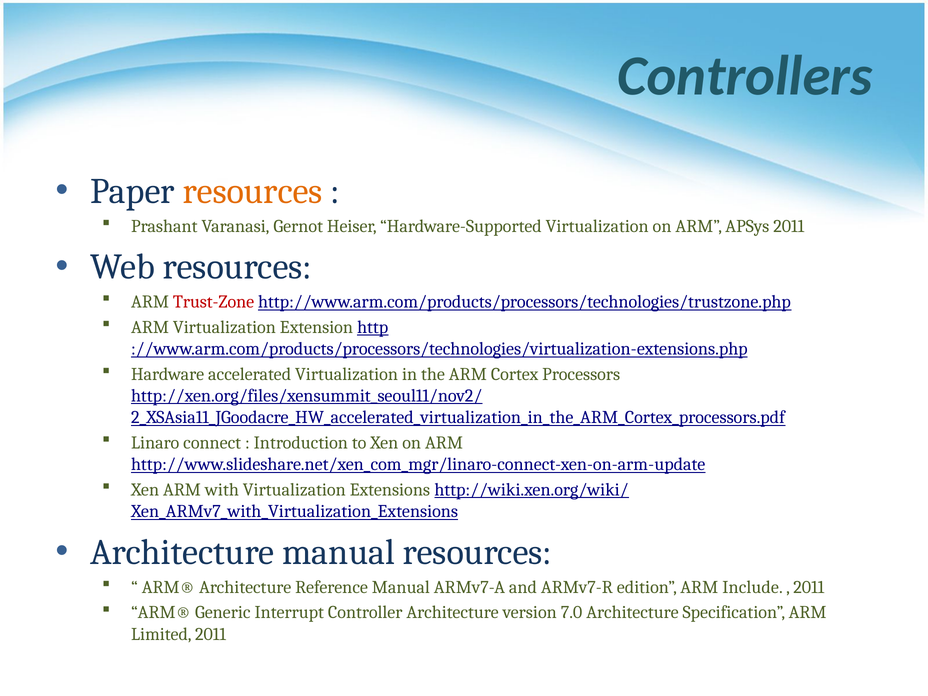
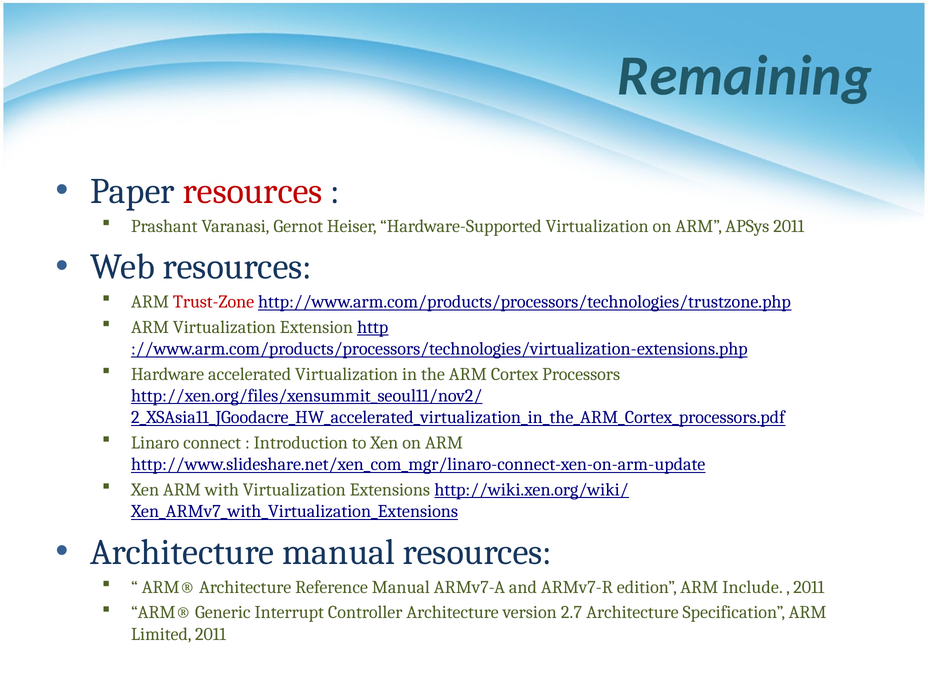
Controllers: Controllers -> Remaining (745, 76)
resources colour: orange -> red (253, 191)
7.0: 7.0 -> 2.7 (571, 613)
